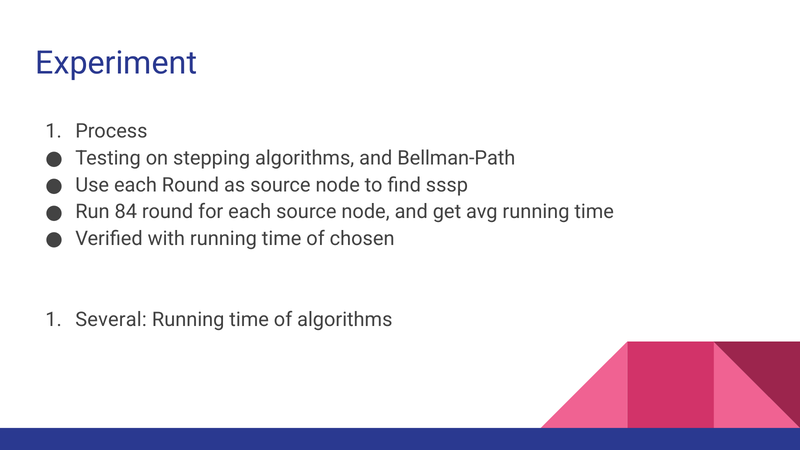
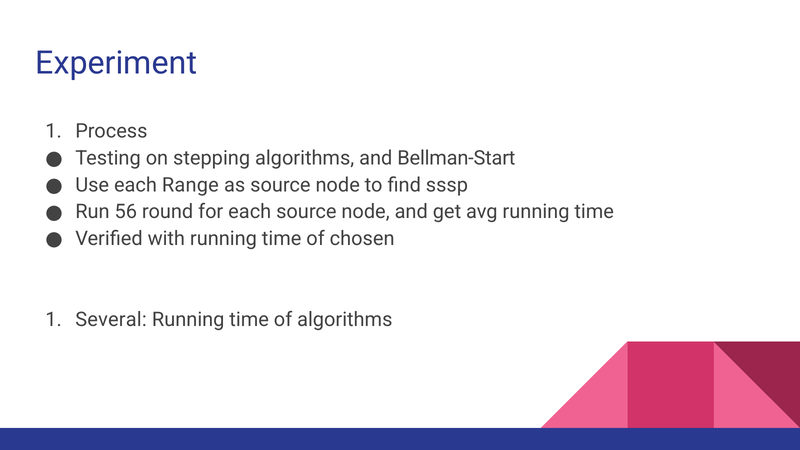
Bellman-Path: Bellman-Path -> Bellman-Start (456, 158)
each Round: Round -> Range (190, 185)
84: 84 -> 56 (126, 212)
